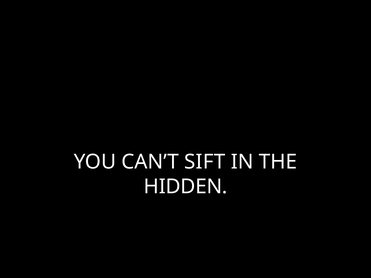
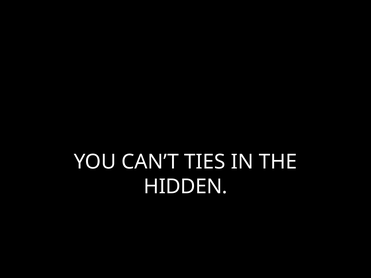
SIFT: SIFT -> TIES (205, 162)
